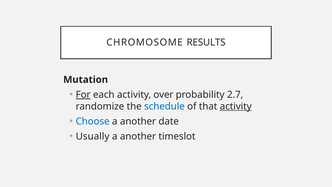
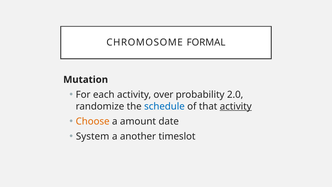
RESULTS: RESULTS -> FORMAL (206, 42)
For underline: present -> none (83, 95)
2.7: 2.7 -> 2.0 (235, 95)
Choose colour: blue -> orange (93, 121)
another: another -> amount (138, 121)
Usually: Usually -> System (93, 136)
